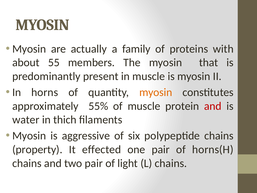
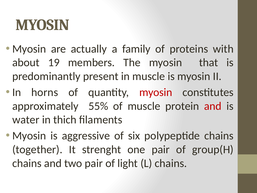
55: 55 -> 19 (54, 62)
myosin colour: orange -> red (156, 92)
property: property -> together (37, 149)
effected: effected -> strenght (102, 149)
horns(H: horns(H -> group(H (213, 149)
